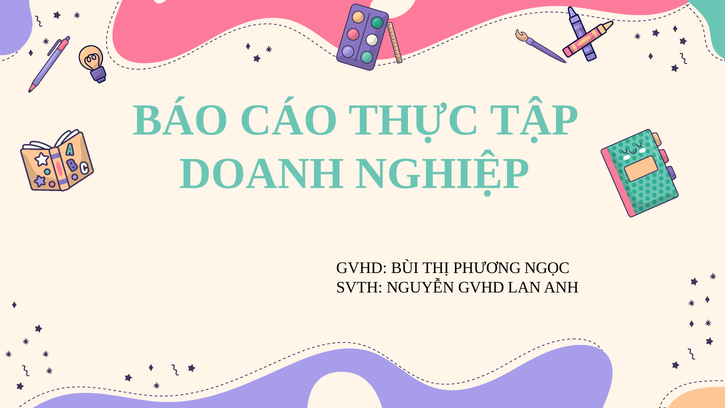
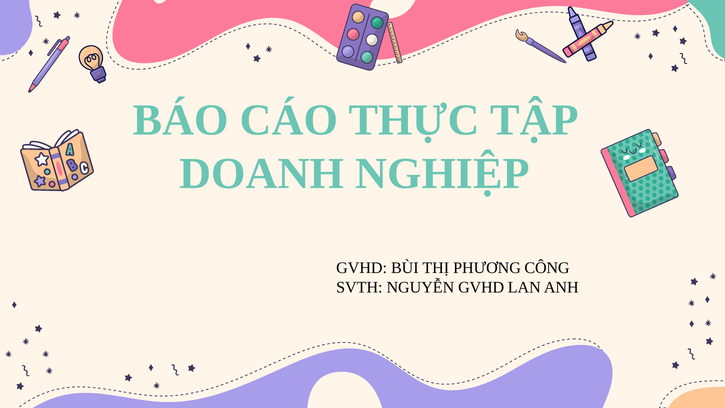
NGỌC: NGỌC -> CÔNG (547, 268)
